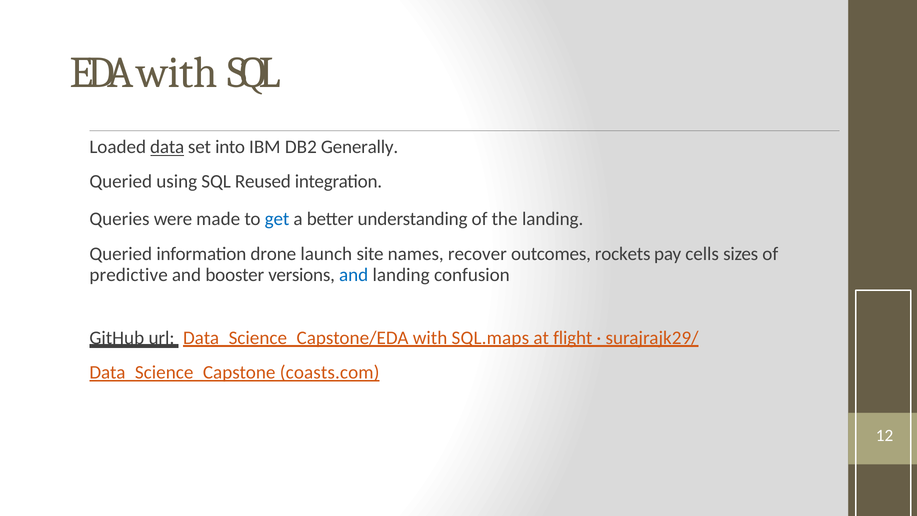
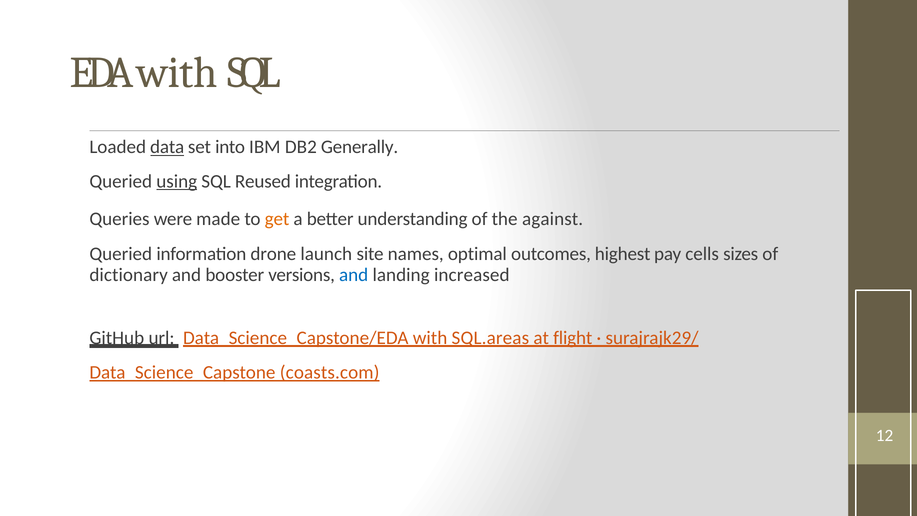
using underline: none -> present (177, 181)
get colour: blue -> orange (277, 219)
the landing: landing -> against (553, 219)
recover: recover -> optimal (477, 254)
rockets: rockets -> highest (623, 254)
predictive: predictive -> dictionary (129, 275)
confusion: confusion -> increased (472, 275)
SQL.maps: SQL.maps -> SQL.areas (490, 338)
